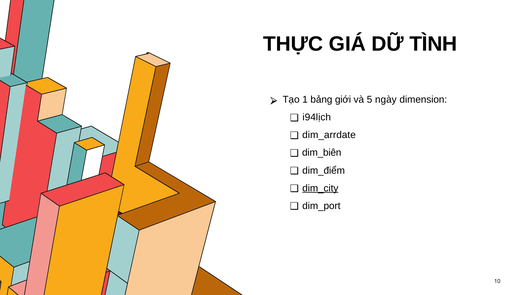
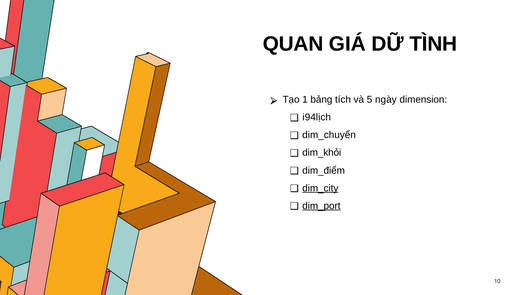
THỰC: THỰC -> QUAN (293, 44)
giới: giới -> tích (343, 100)
dim_arrdate: dim_arrdate -> dim_chuyển (329, 135)
dim_biên: dim_biên -> dim_khỏi (322, 153)
dim_port underline: none -> present (321, 206)
